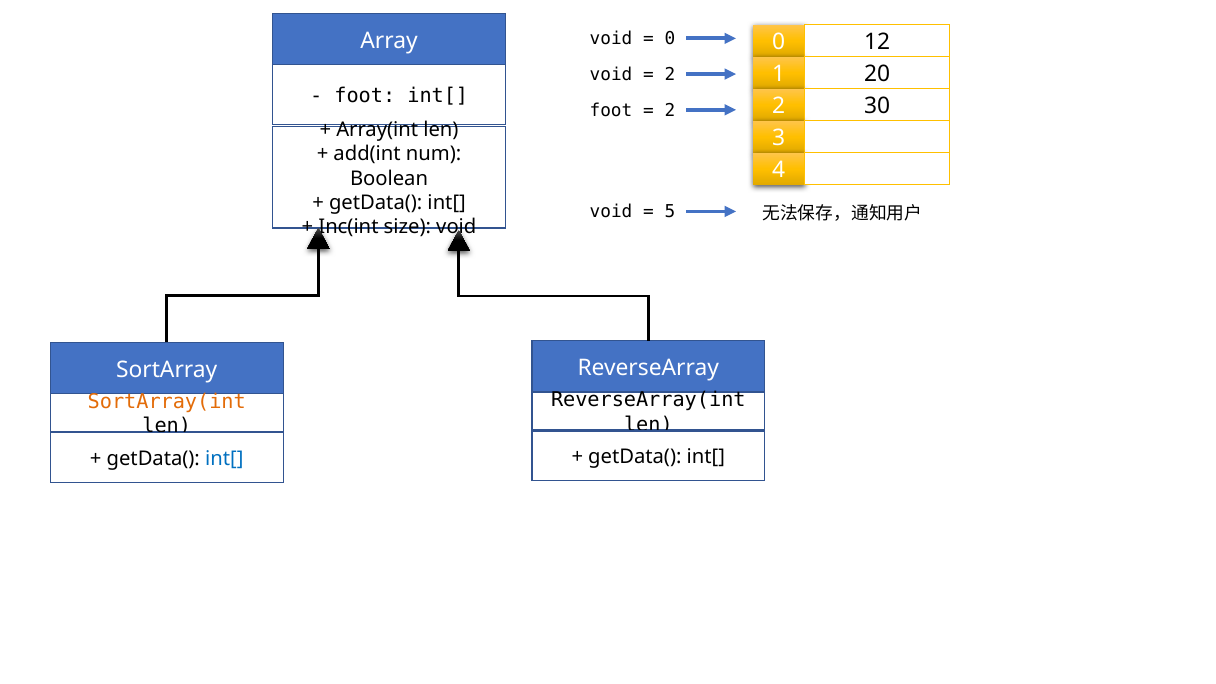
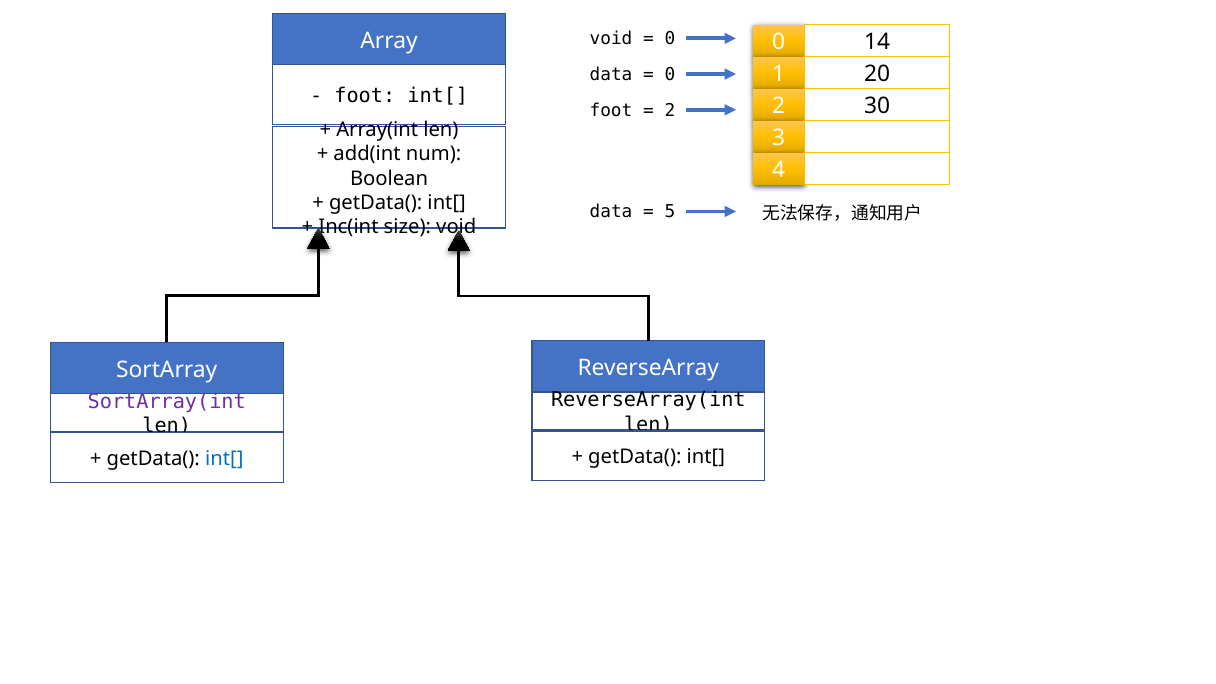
12: 12 -> 14 (877, 42)
void: void -> data (611, 74)
2: 2 -> 0 (670, 74)
void: void -> data (611, 212)
SortArray(int colour: orange -> purple (167, 402)
